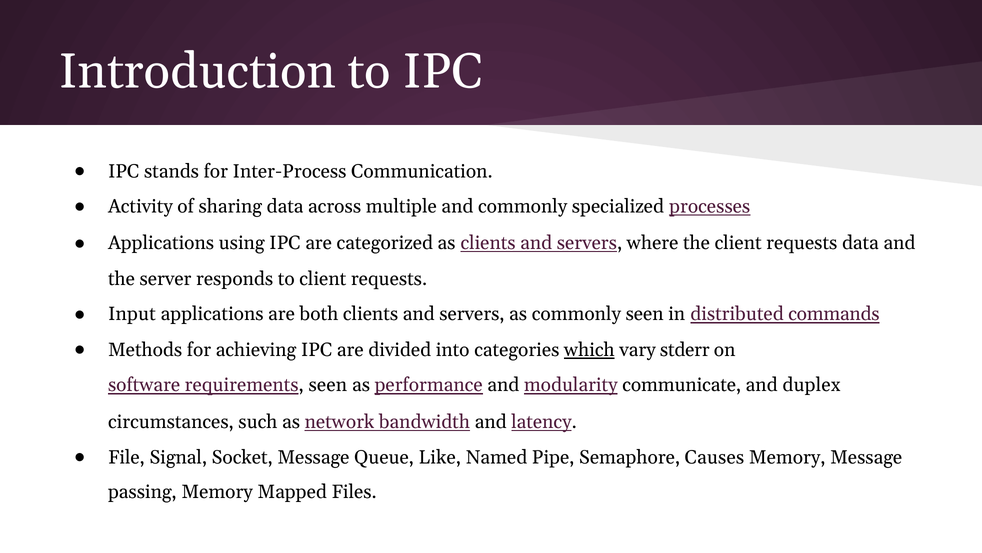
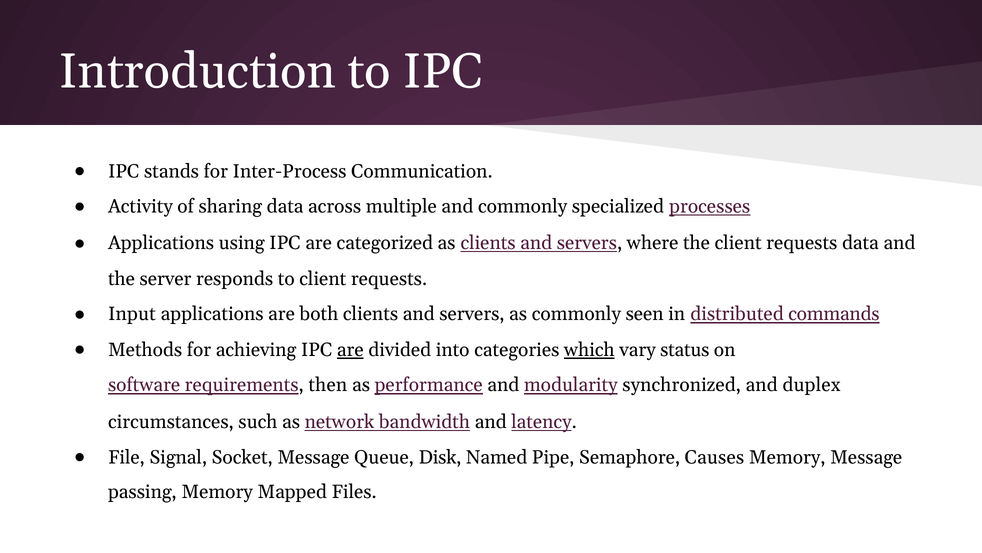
are underline: none -> present (350, 350)
stderr: stderr -> status (685, 350)
requirements seen: seen -> then (328, 385)
communicate: communicate -> synchronized (682, 385)
Like: Like -> Disk (440, 457)
